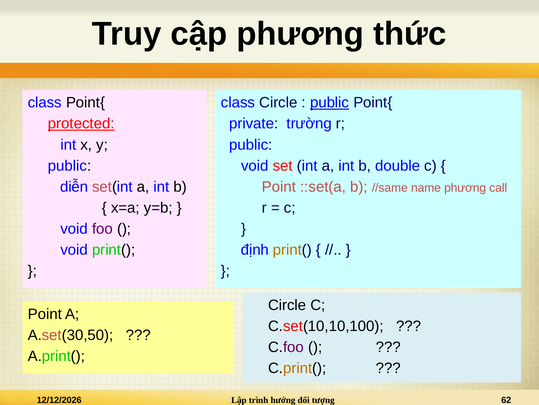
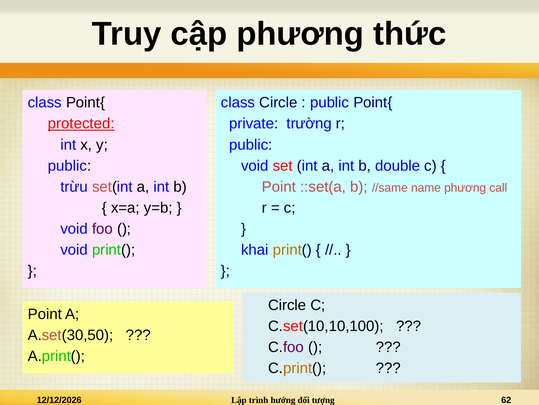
public underline: present -> none (330, 103)
diễn: diễn -> trừu (74, 186)
định: định -> khai (255, 249)
